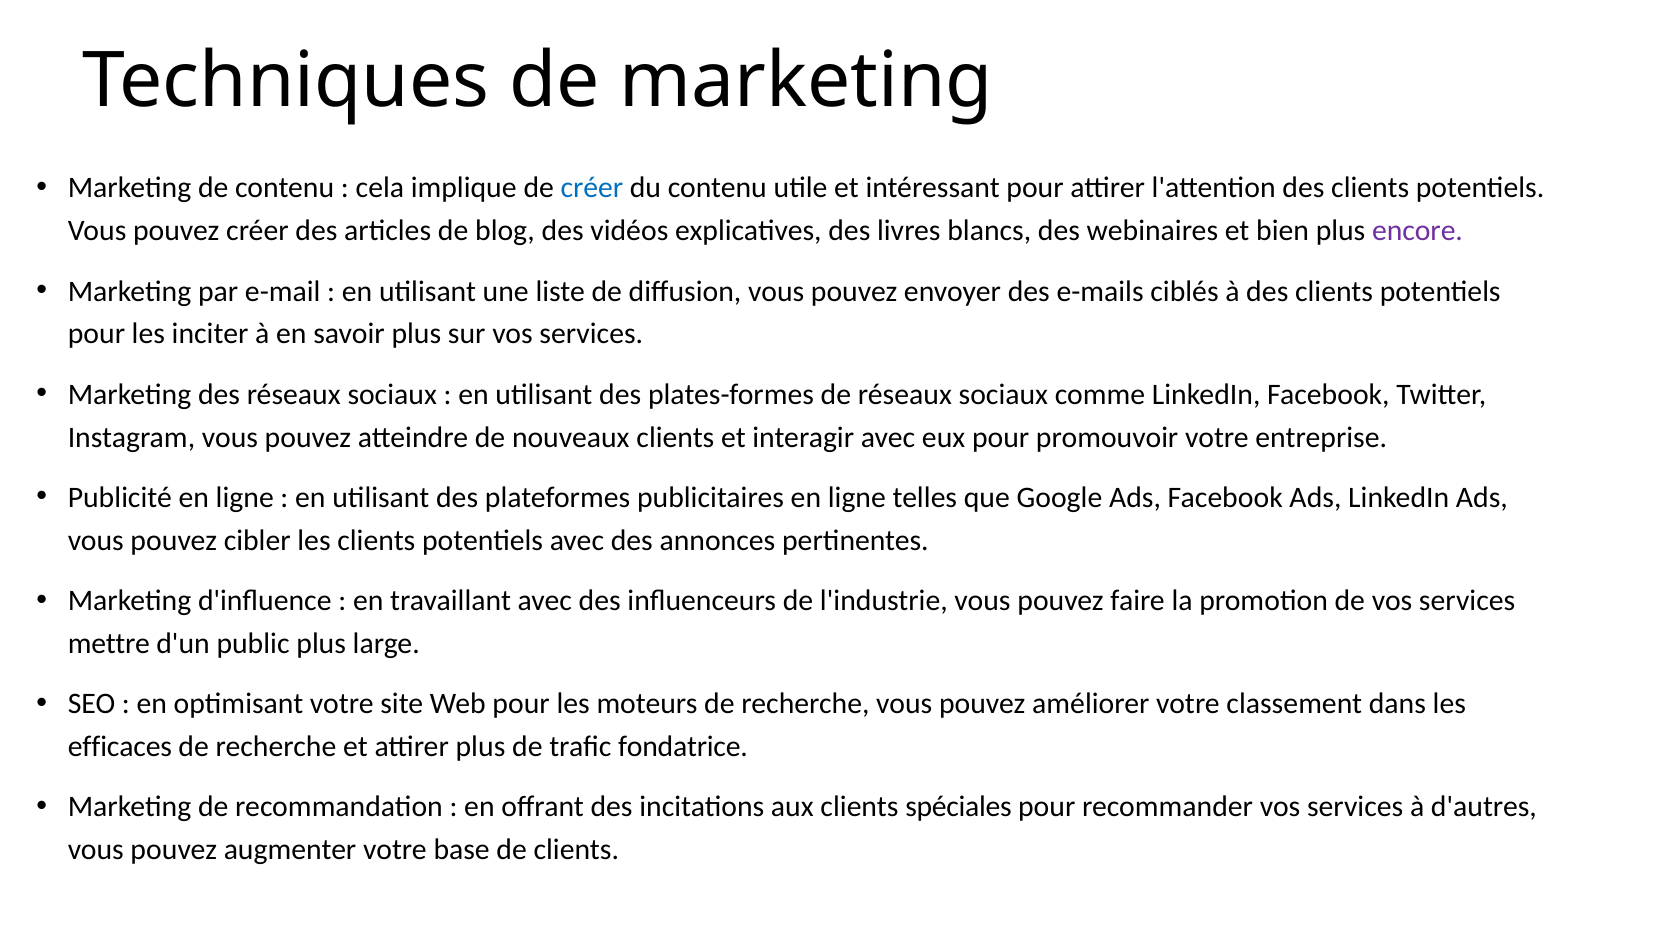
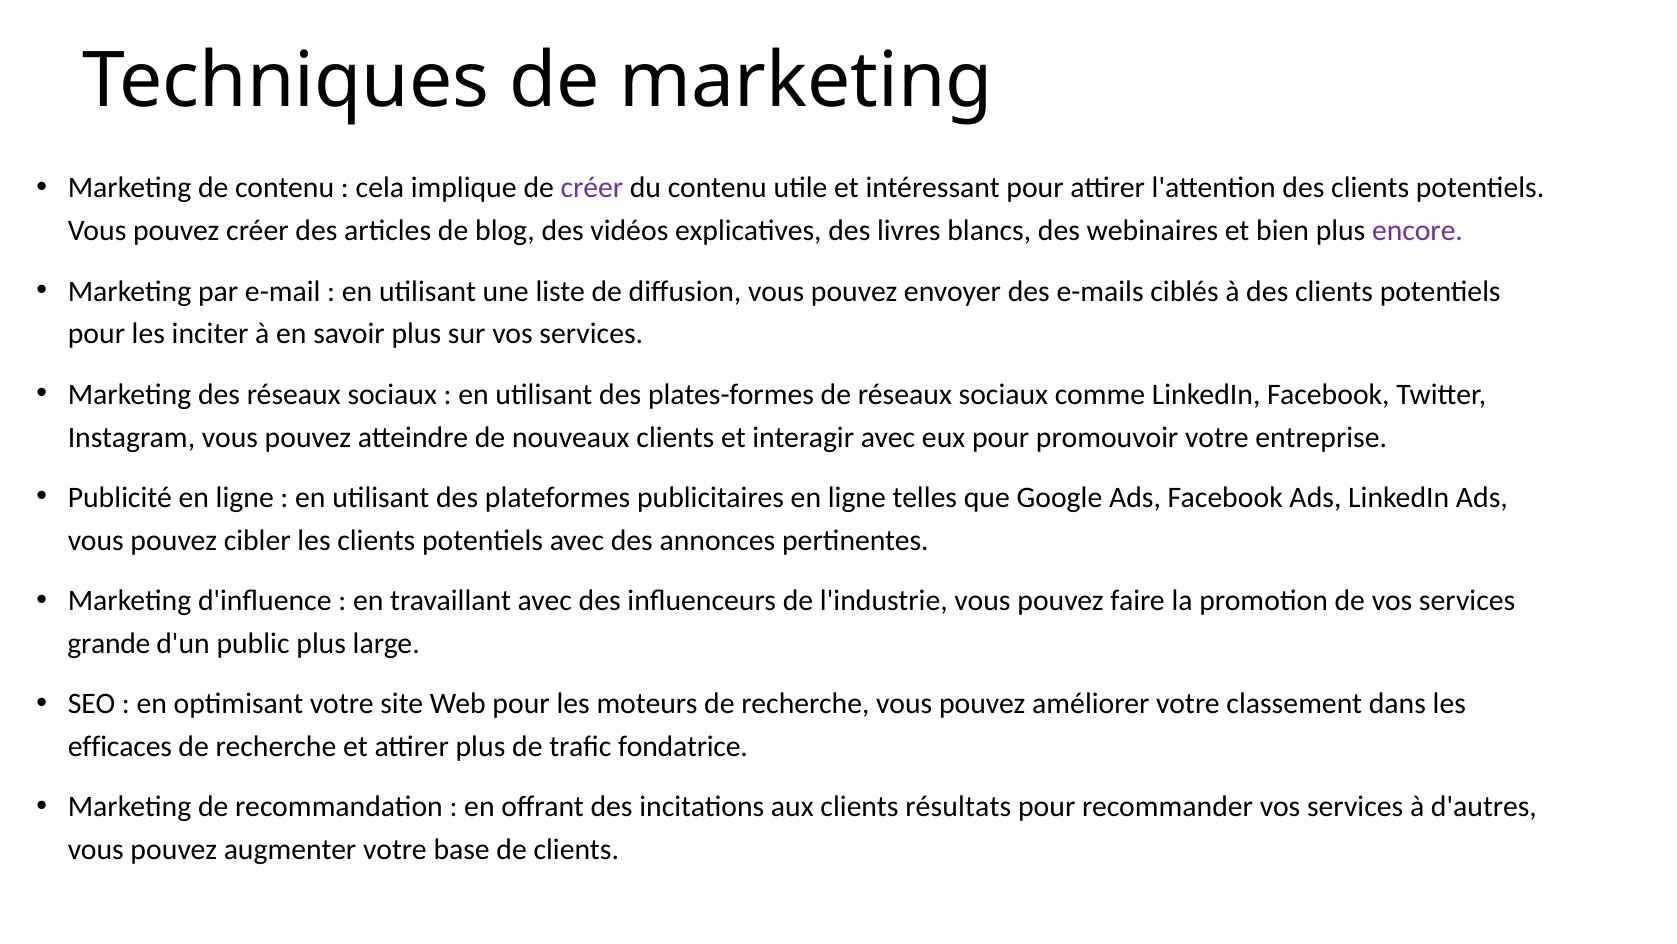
créer colour: blue -> purple (592, 188)
mettre: mettre -> grande (109, 643)
spéciales: spéciales -> résultats (958, 806)
